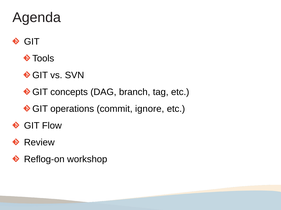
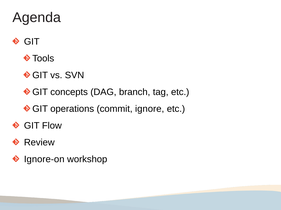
Reflog-on: Reflog-on -> Ignore-on (44, 160)
